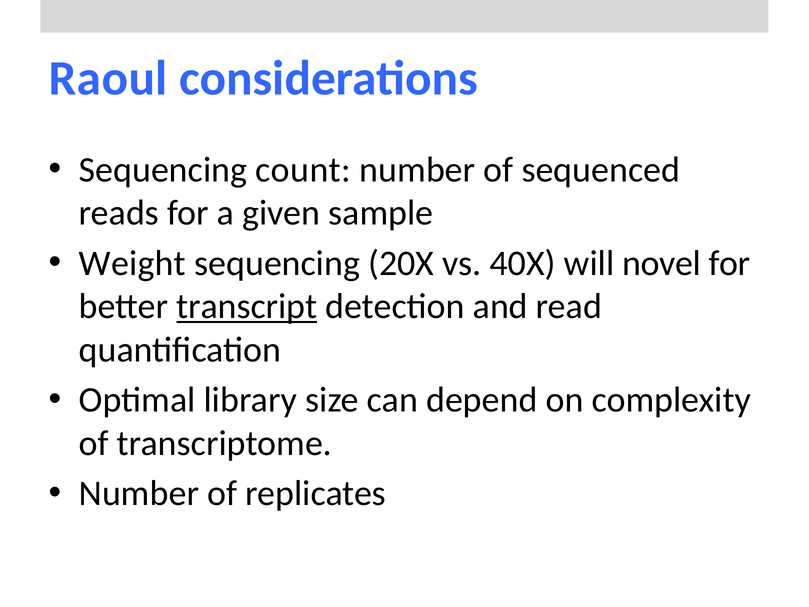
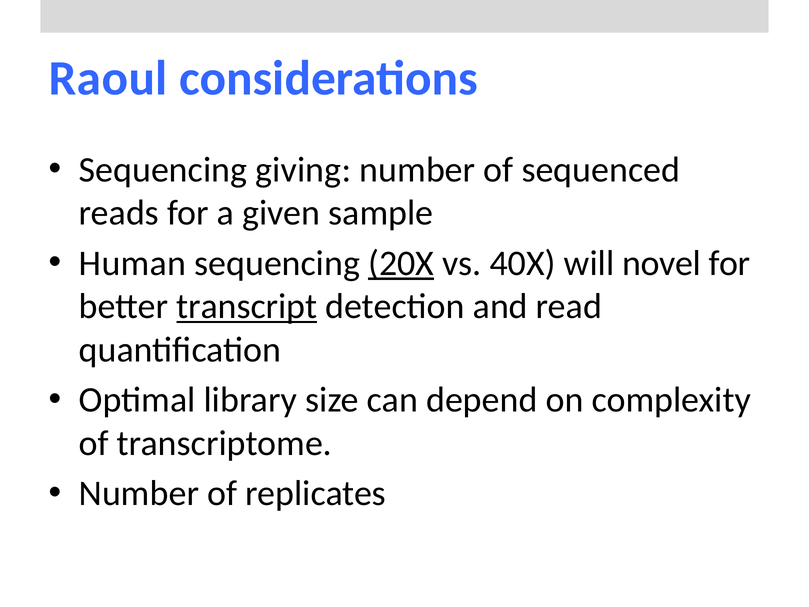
count: count -> giving (303, 170)
Weight: Weight -> Human (132, 263)
20X underline: none -> present (401, 263)
